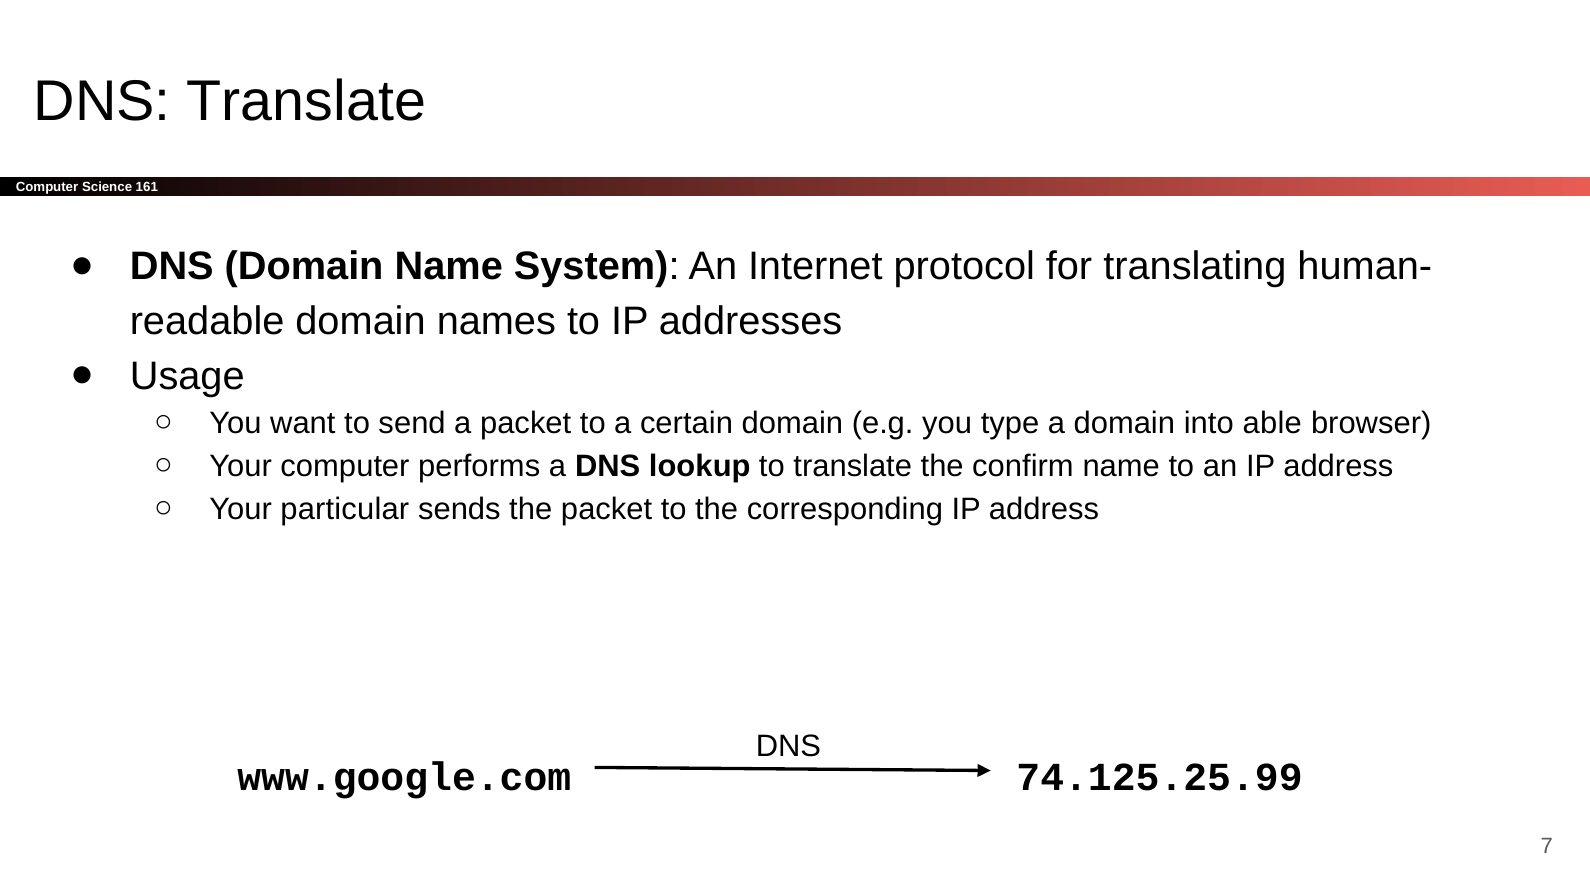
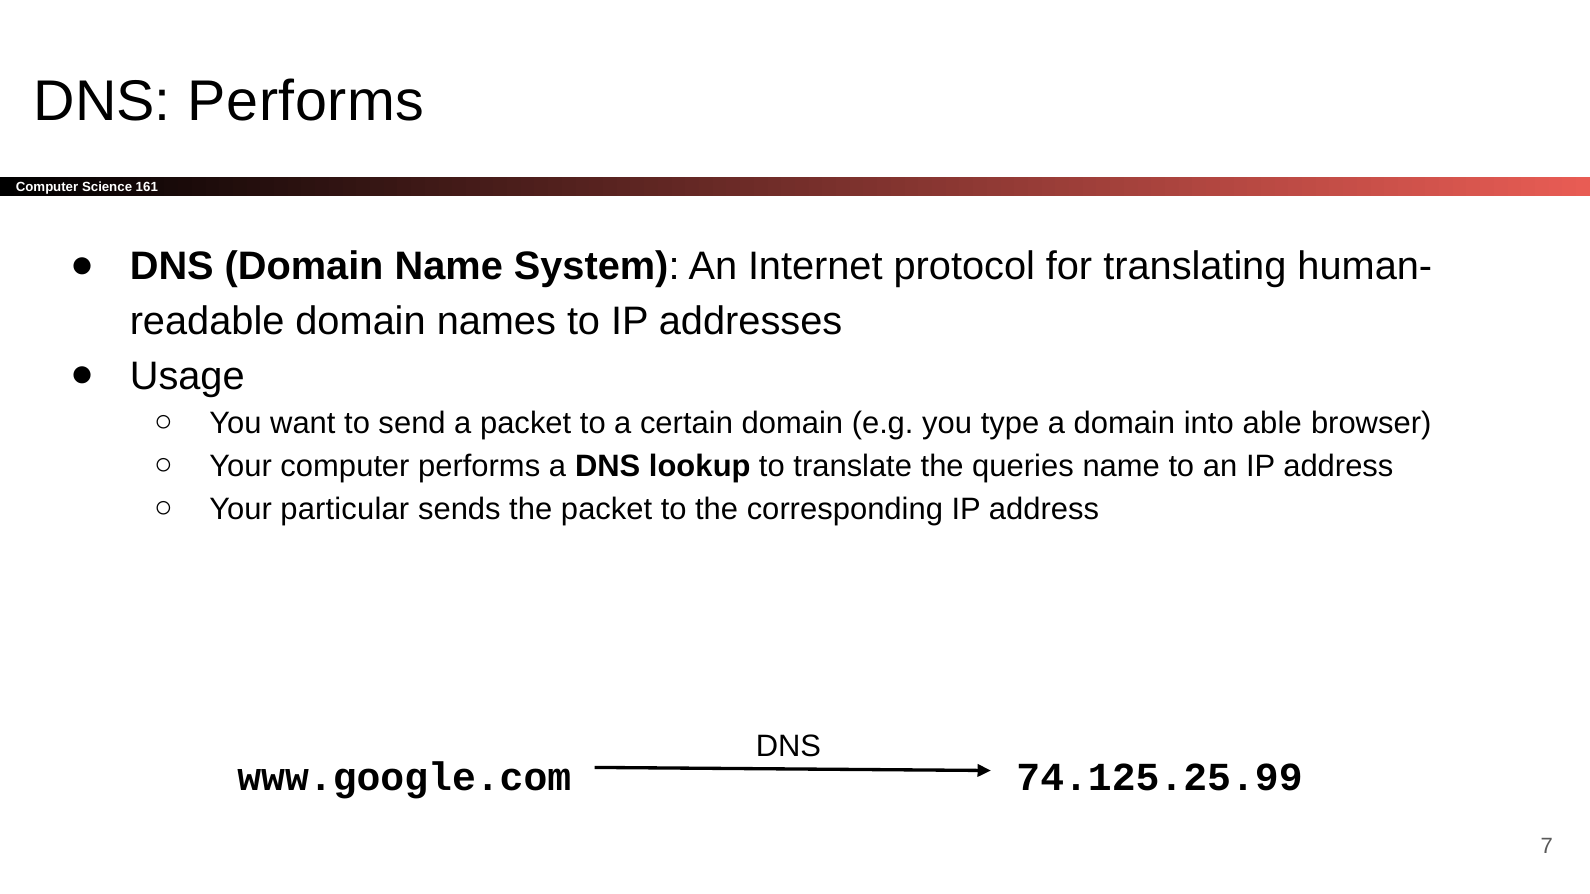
DNS Translate: Translate -> Performs (306, 101)
confirm: confirm -> queries (1023, 466)
